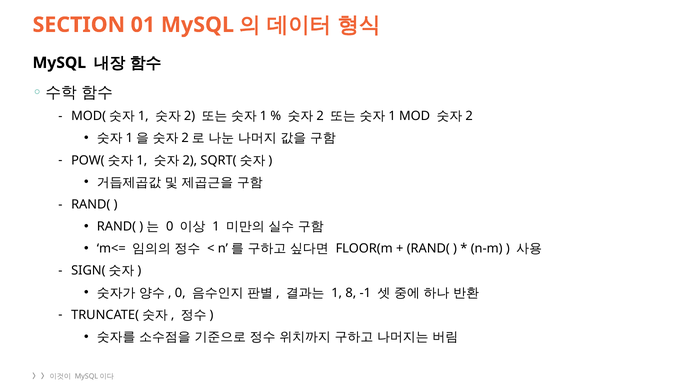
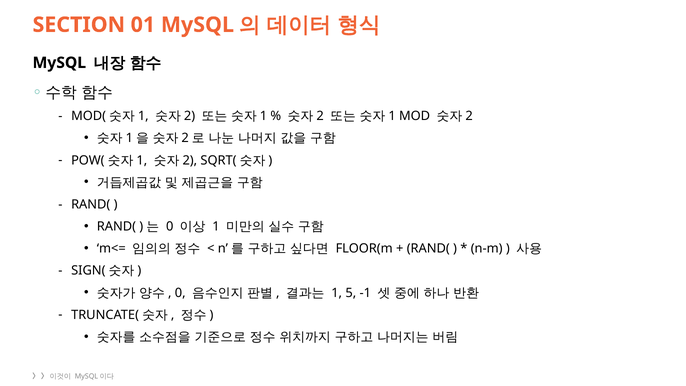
8: 8 -> 5 (351, 293)
